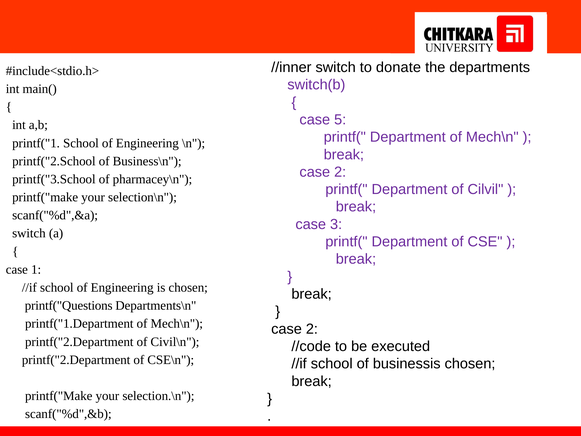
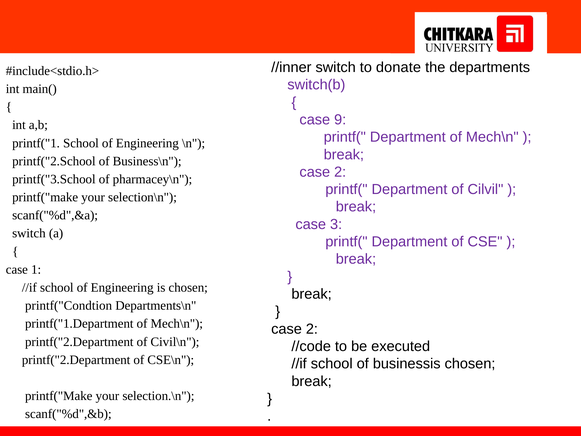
5: 5 -> 9 (340, 120)
printf("Questions: printf("Questions -> printf("Condtion (69, 305)
